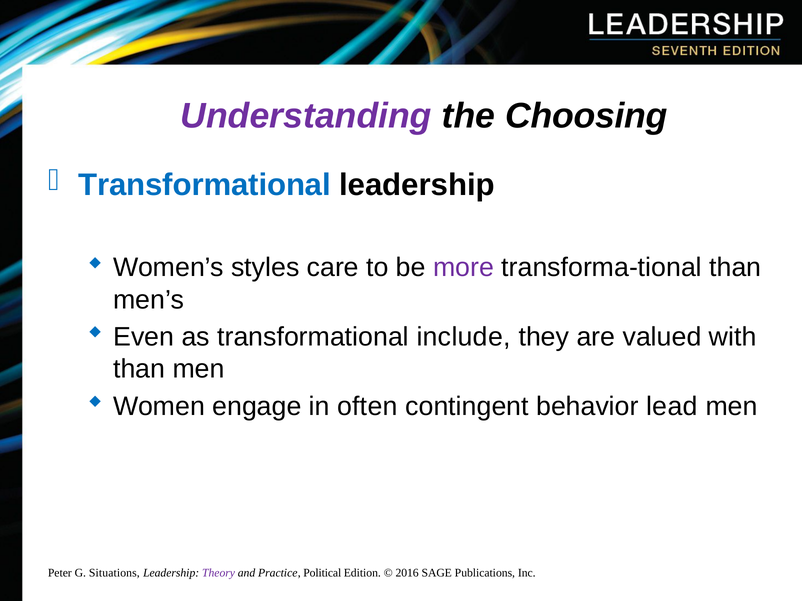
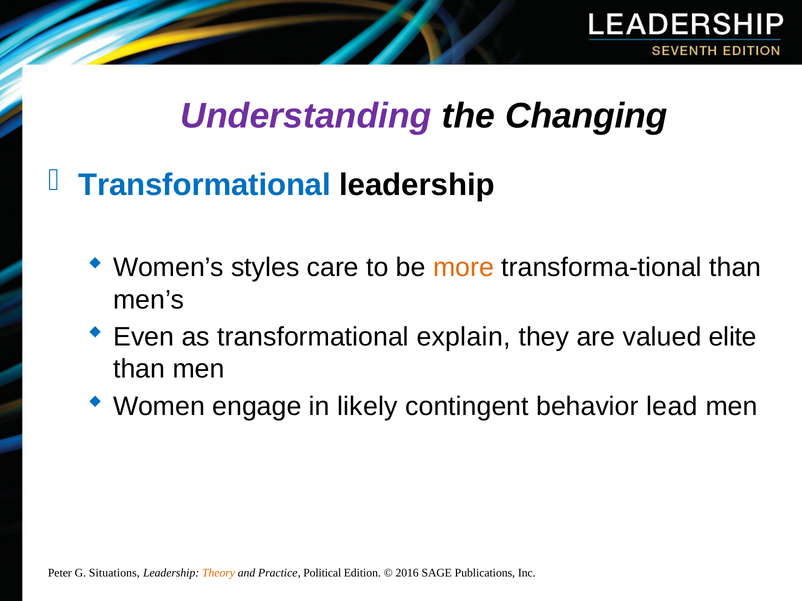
Choosing: Choosing -> Changing (586, 116)
more colour: purple -> orange (464, 268)
include: include -> explain (464, 337)
with: with -> elite (733, 337)
often: often -> likely (367, 407)
Theory colour: purple -> orange (219, 573)
